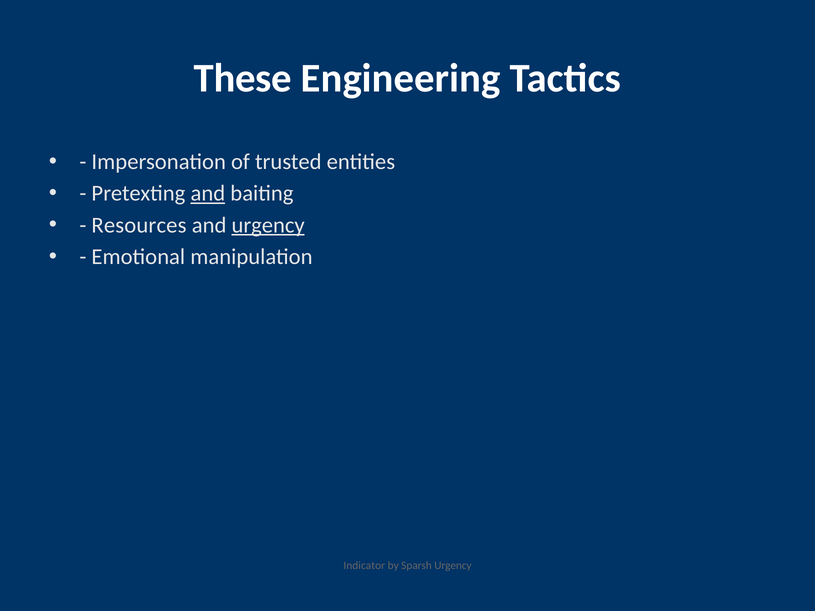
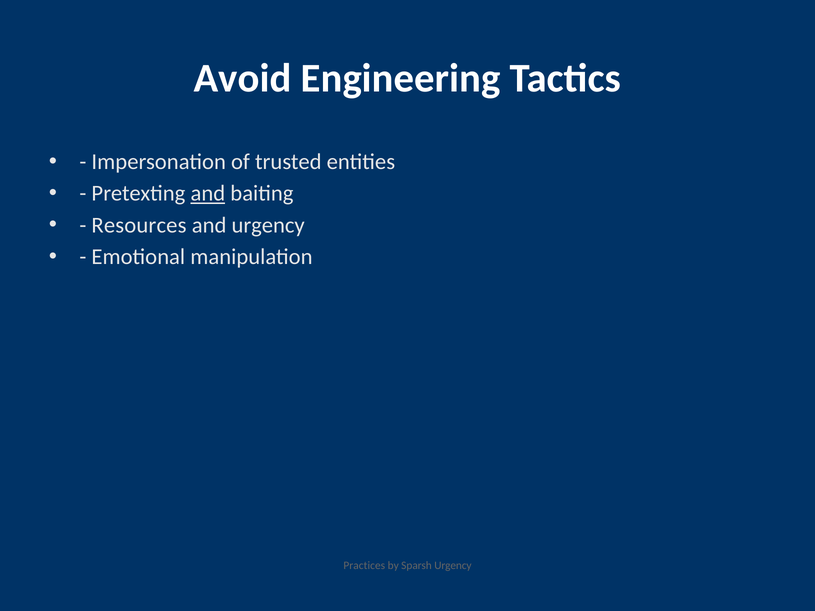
These: These -> Avoid (243, 78)
urgency underline: present -> none (268, 225)
Indicator: Indicator -> Practices (364, 566)
